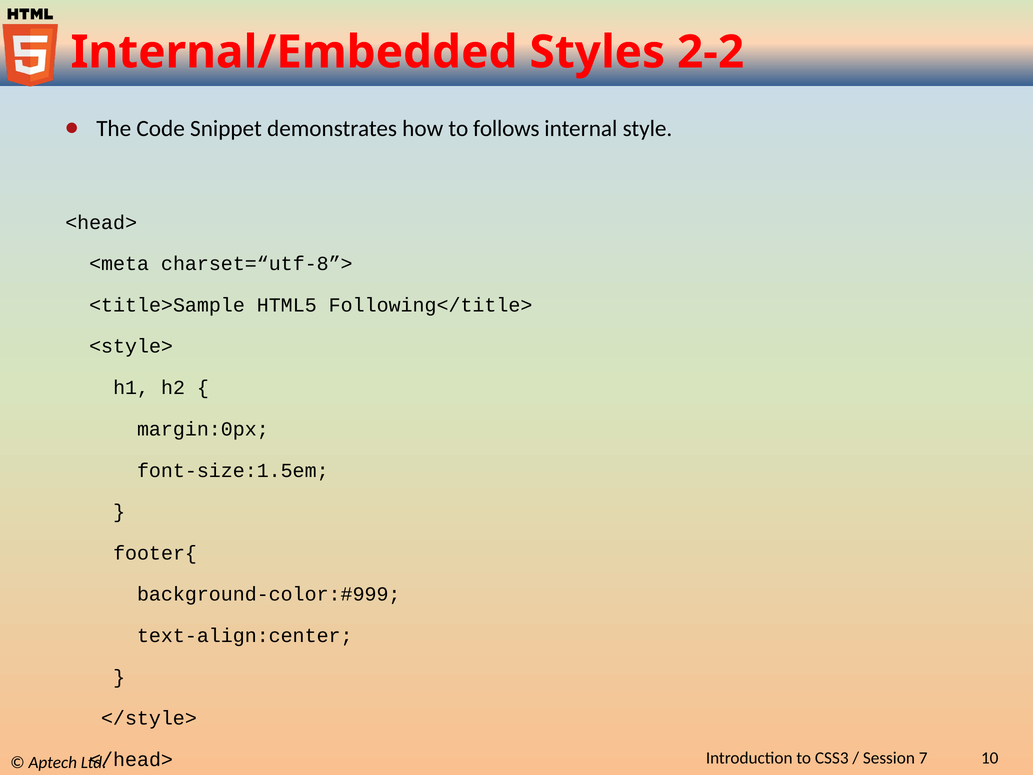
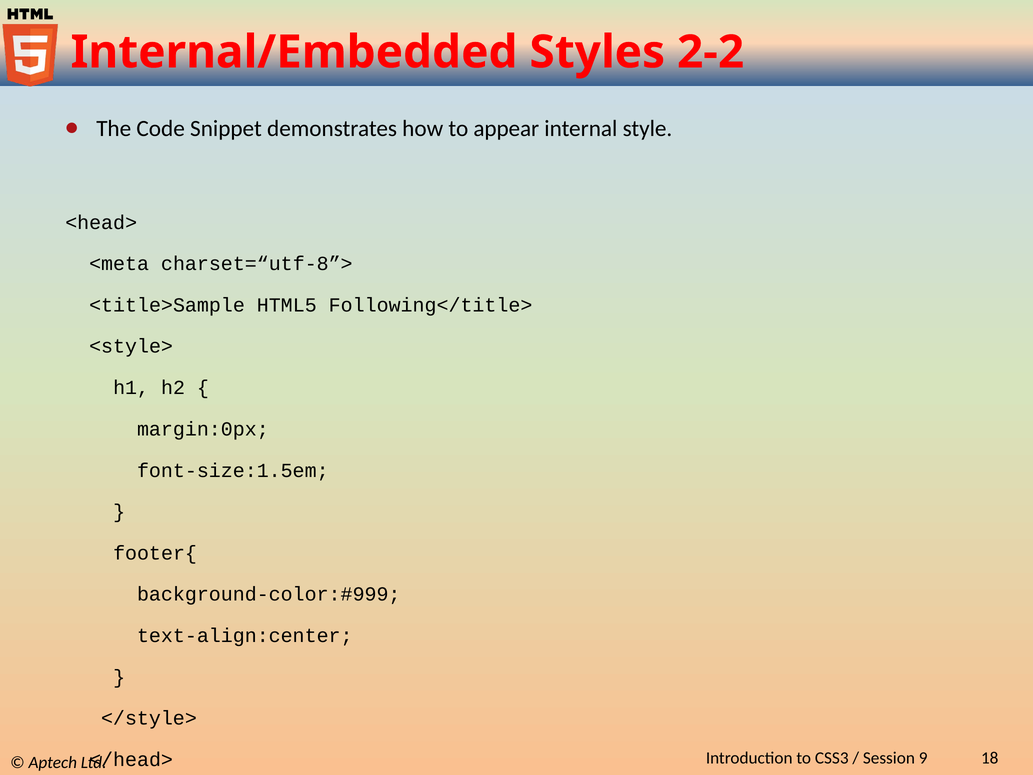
follows: follows -> appear (506, 129)
7: 7 -> 9 (923, 758)
10: 10 -> 18 (990, 758)
